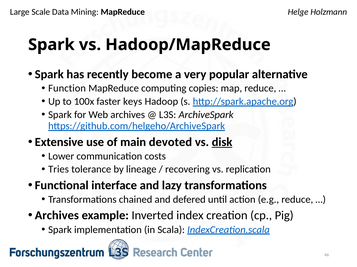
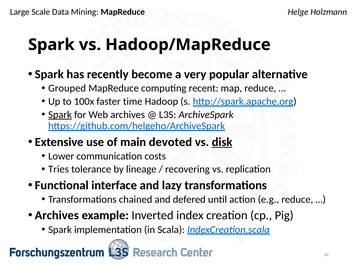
Function: Function -> Grouped (67, 89)
copies: copies -> recent (204, 89)
keys: keys -> time (133, 102)
Spark underline: none -> present (60, 115)
